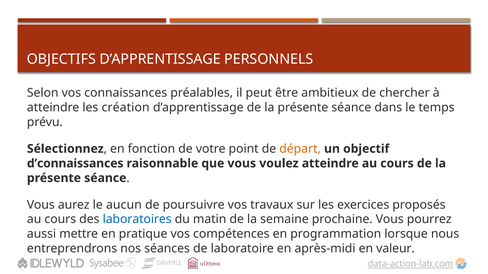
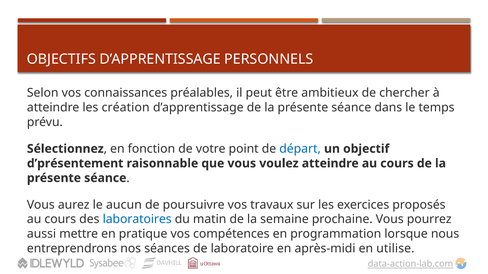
départ colour: orange -> blue (300, 149)
d’connaissances: d’connaissances -> d’présentement (75, 164)
valeur: valeur -> utilise (395, 249)
